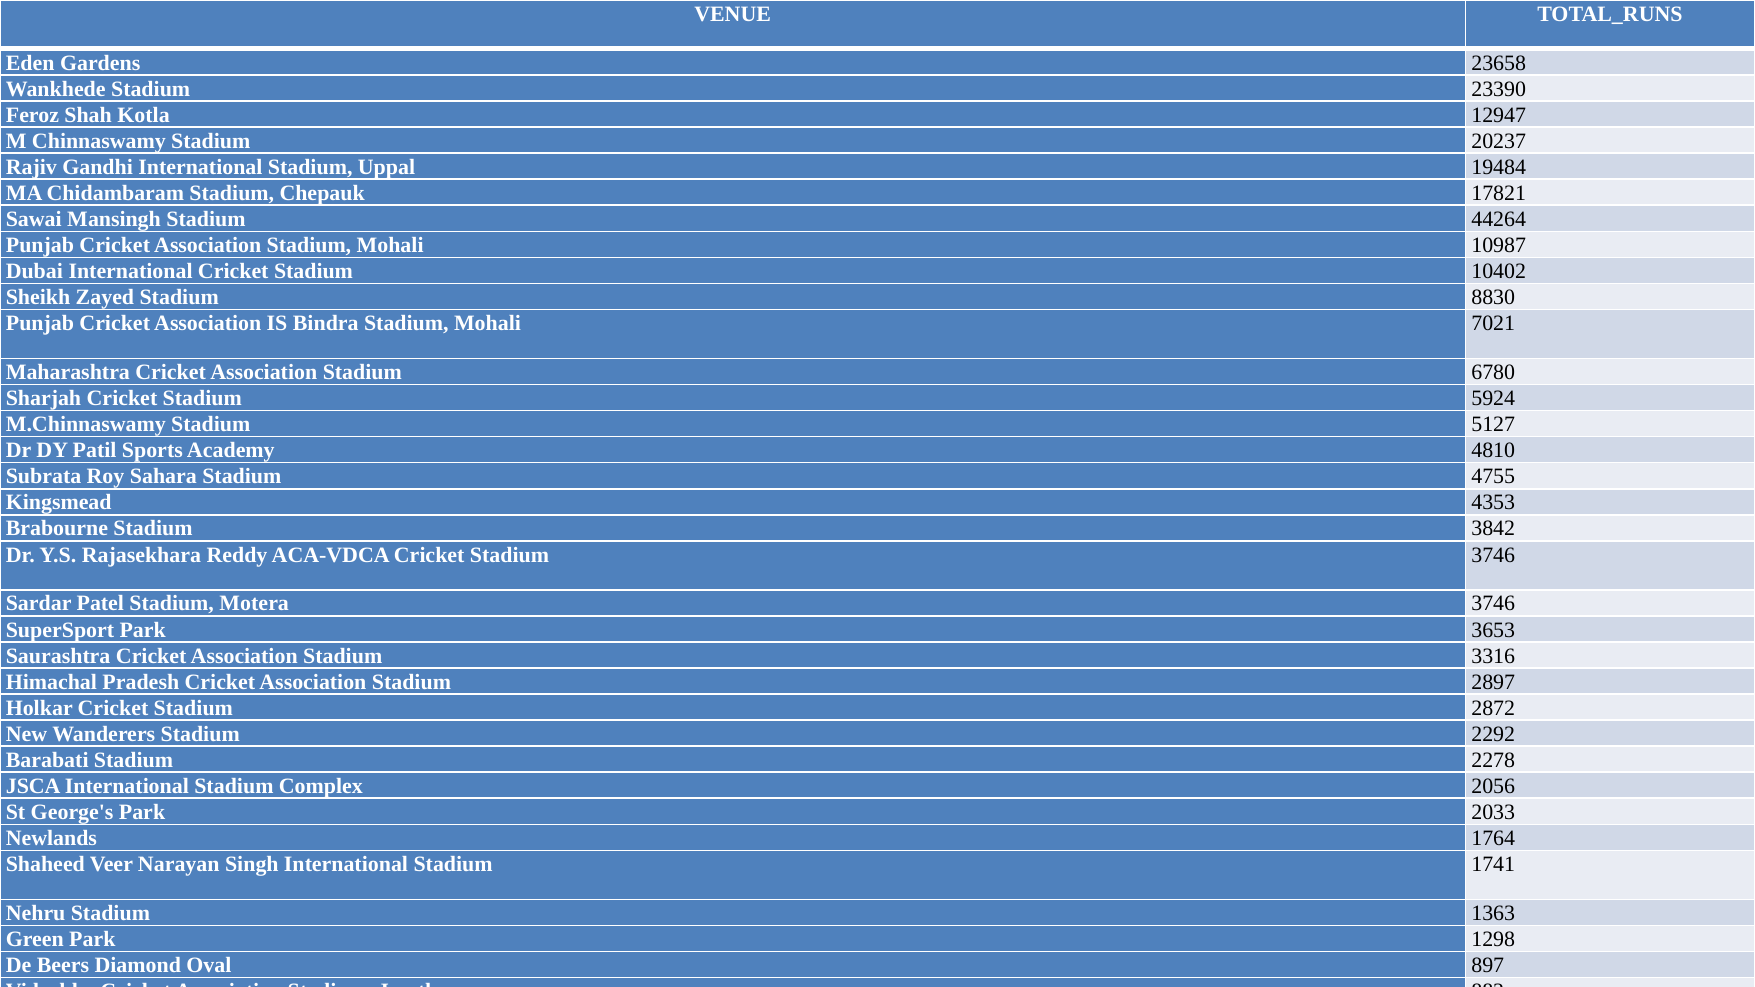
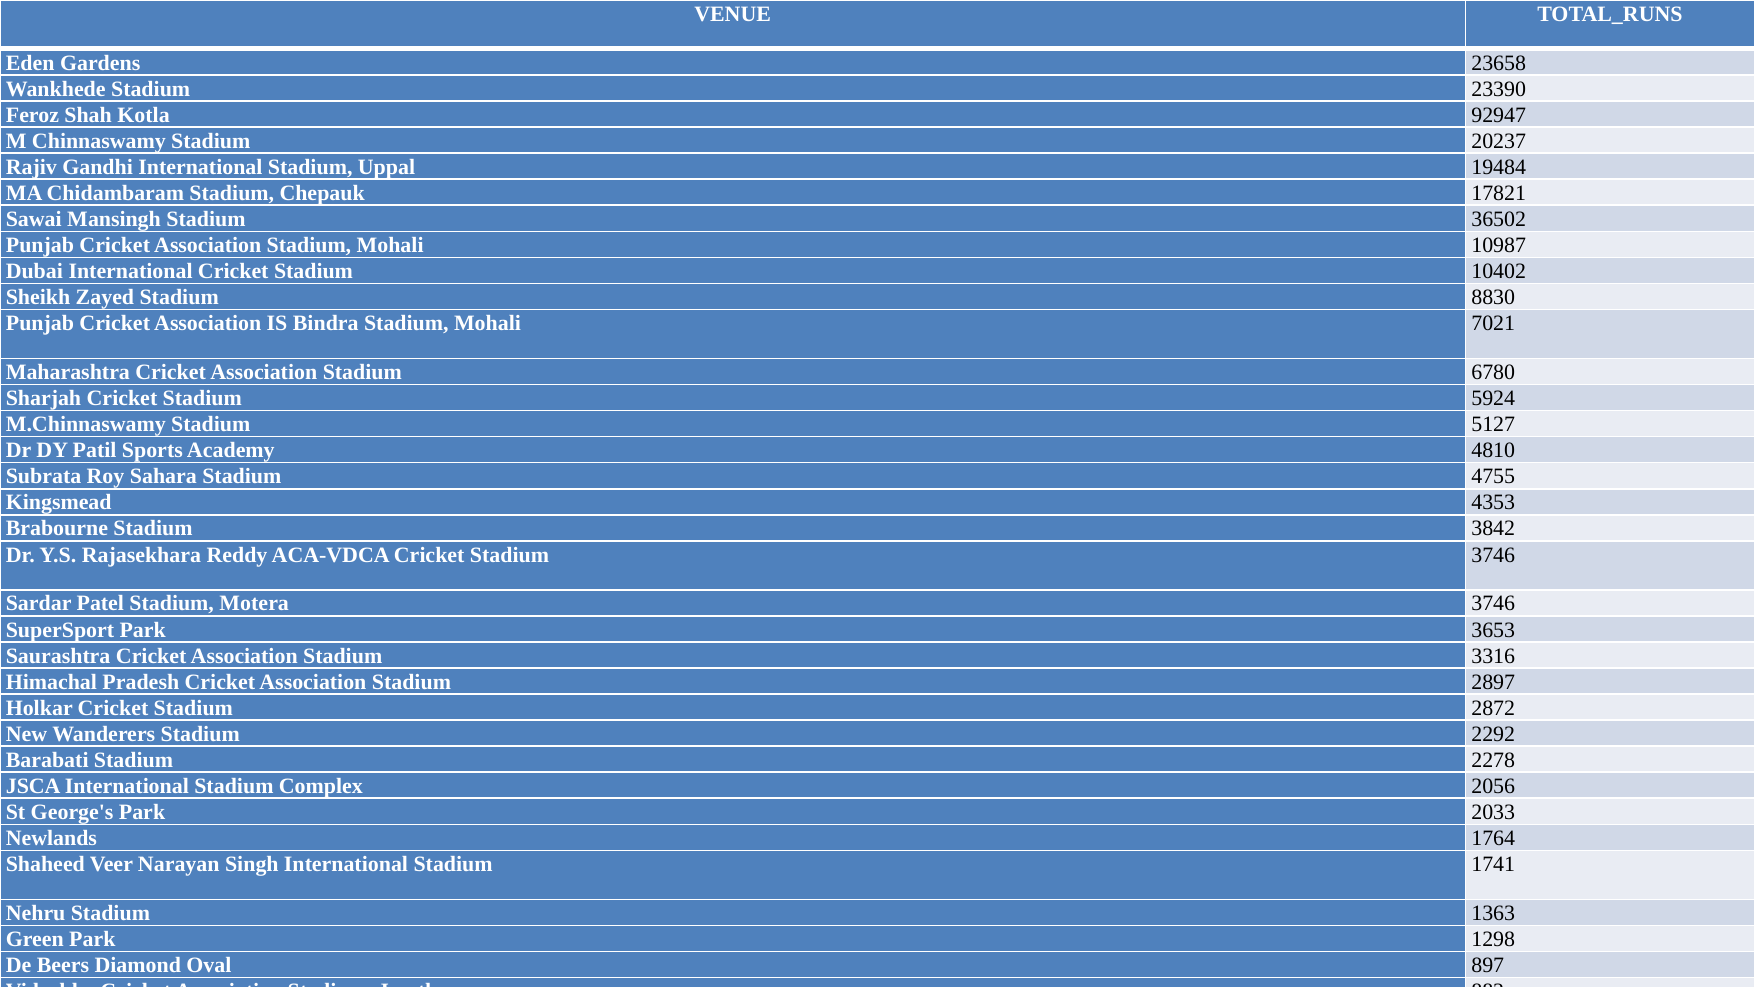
12947: 12947 -> 92947 (1499, 115)
44264: 44264 -> 36502 (1499, 219)
